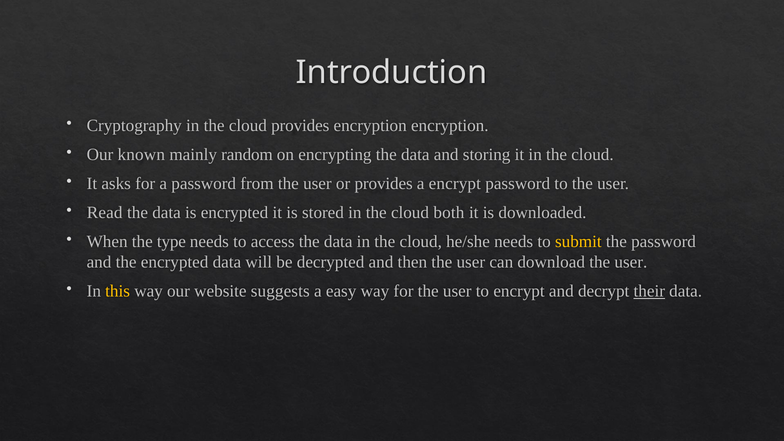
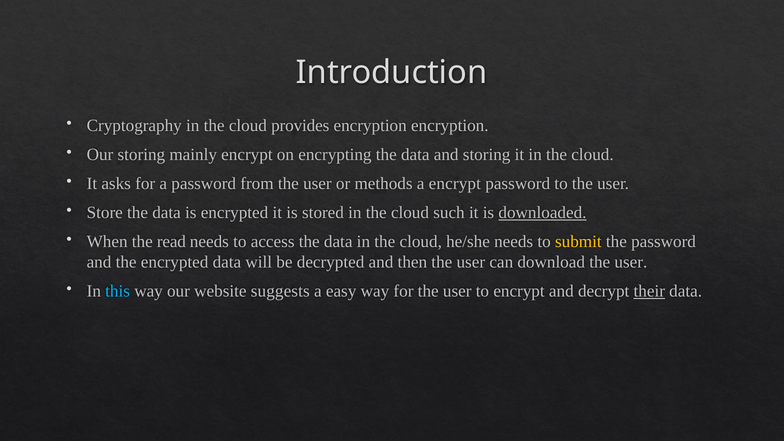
Our known: known -> storing (141, 155)
mainly random: random -> encrypt (247, 155)
or provides: provides -> methods (384, 184)
Read: Read -> Store (105, 213)
both: both -> such (449, 213)
downloaded underline: none -> present (542, 213)
type: type -> read (171, 241)
this colour: yellow -> light blue (118, 291)
